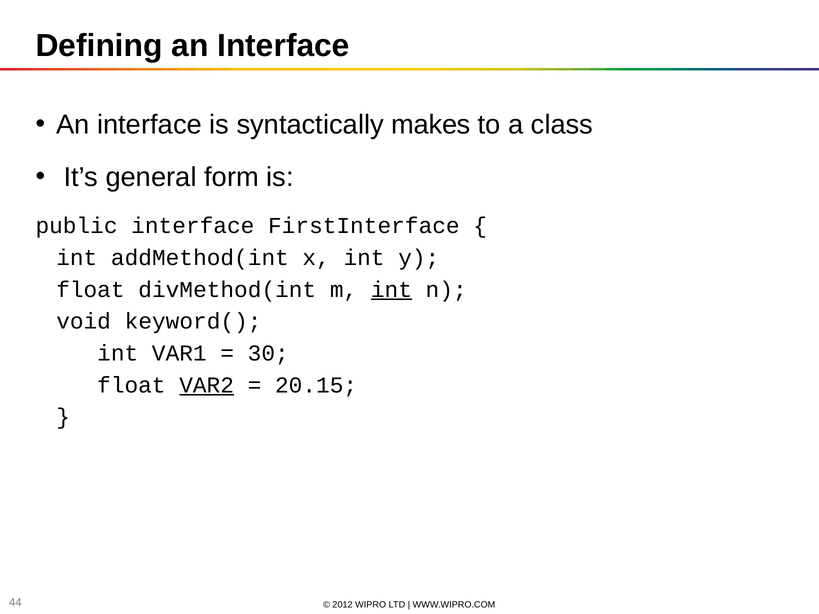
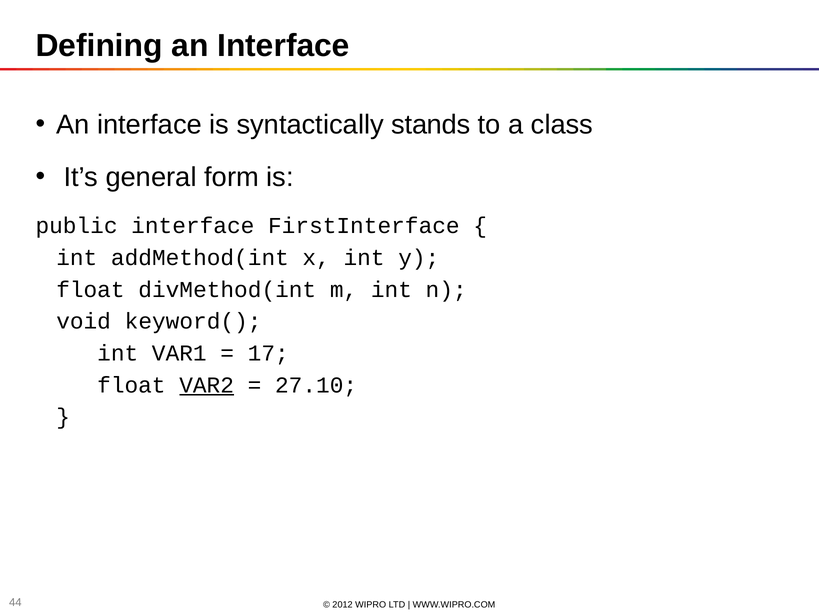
makes: makes -> stands (431, 125)
int underline: present -> none (391, 290)
30: 30 -> 17 (268, 353)
20.15: 20.15 -> 27.10 (316, 385)
